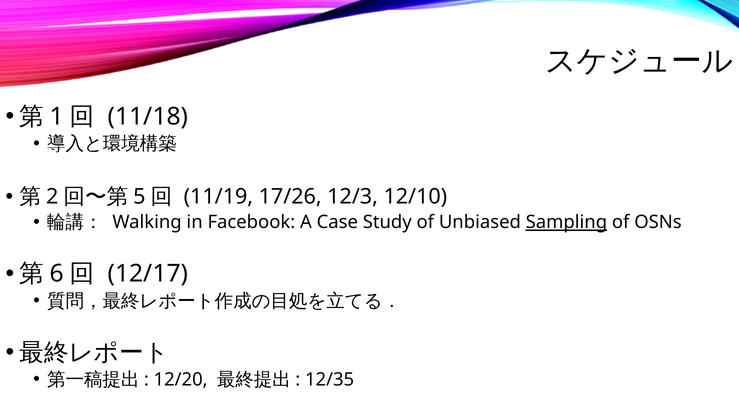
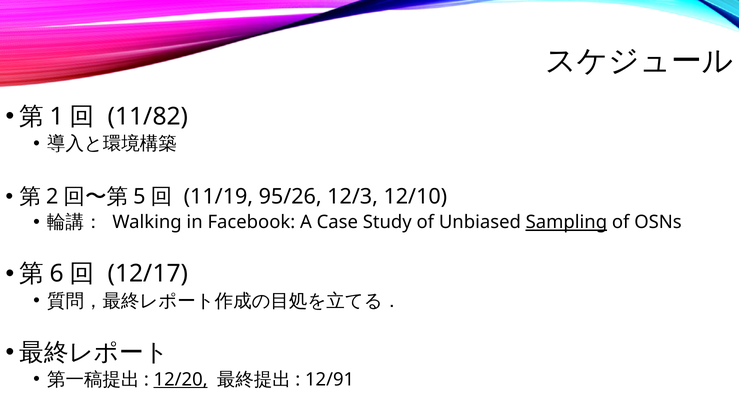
11/18: 11/18 -> 11/82 (148, 116)
17/26: 17/26 -> 95/26 (290, 197)
12/20 underline: none -> present (181, 379)
12/35: 12/35 -> 12/91 (330, 379)
